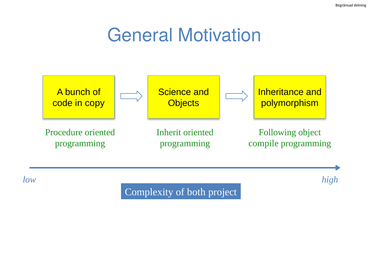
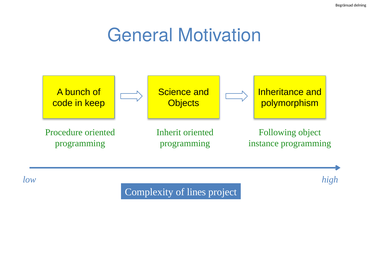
copy: copy -> keep (95, 103)
compile: compile -> instance (264, 144)
both: both -> lines (196, 192)
